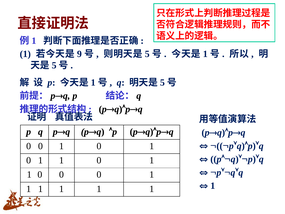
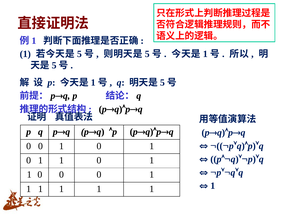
9: 9 -> 5 (79, 54)
